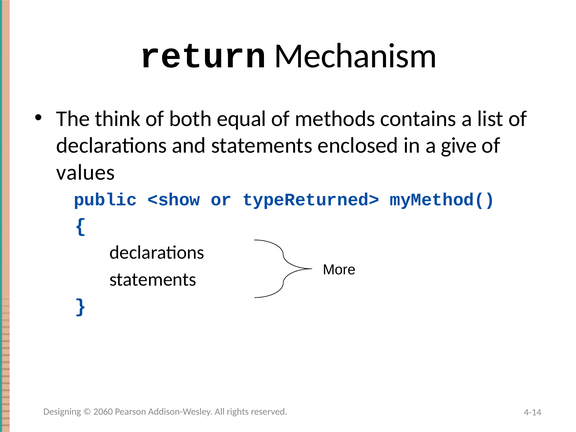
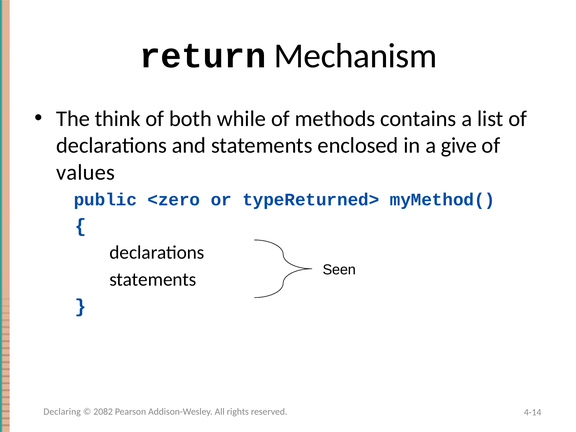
equal: equal -> while (241, 119)
<show: <show -> <zero (174, 200)
More: More -> Seen (339, 270)
Designing: Designing -> Declaring (62, 412)
2060: 2060 -> 2082 (103, 412)
